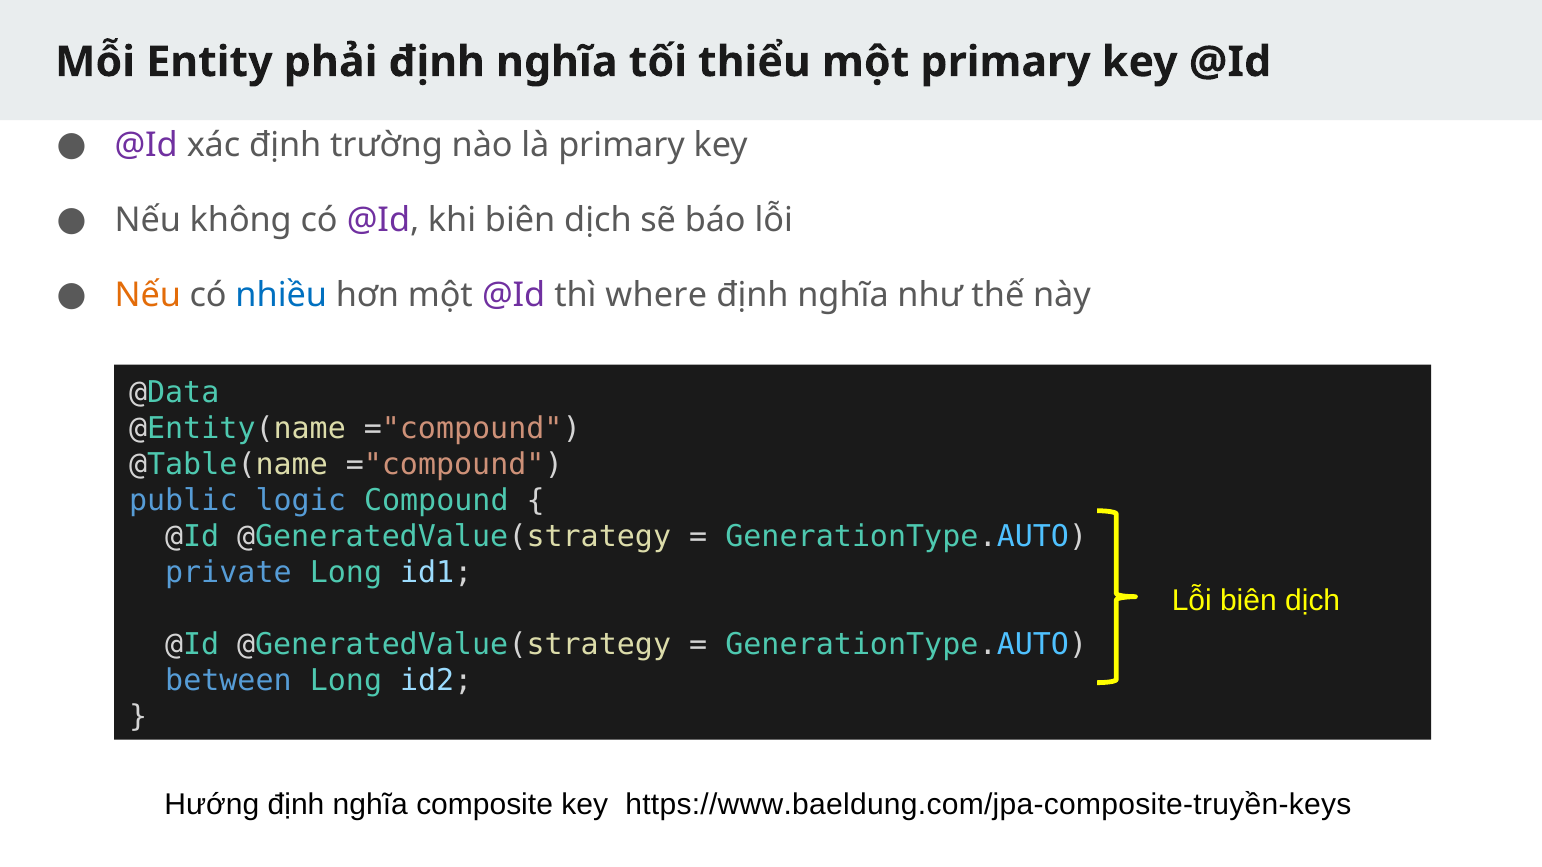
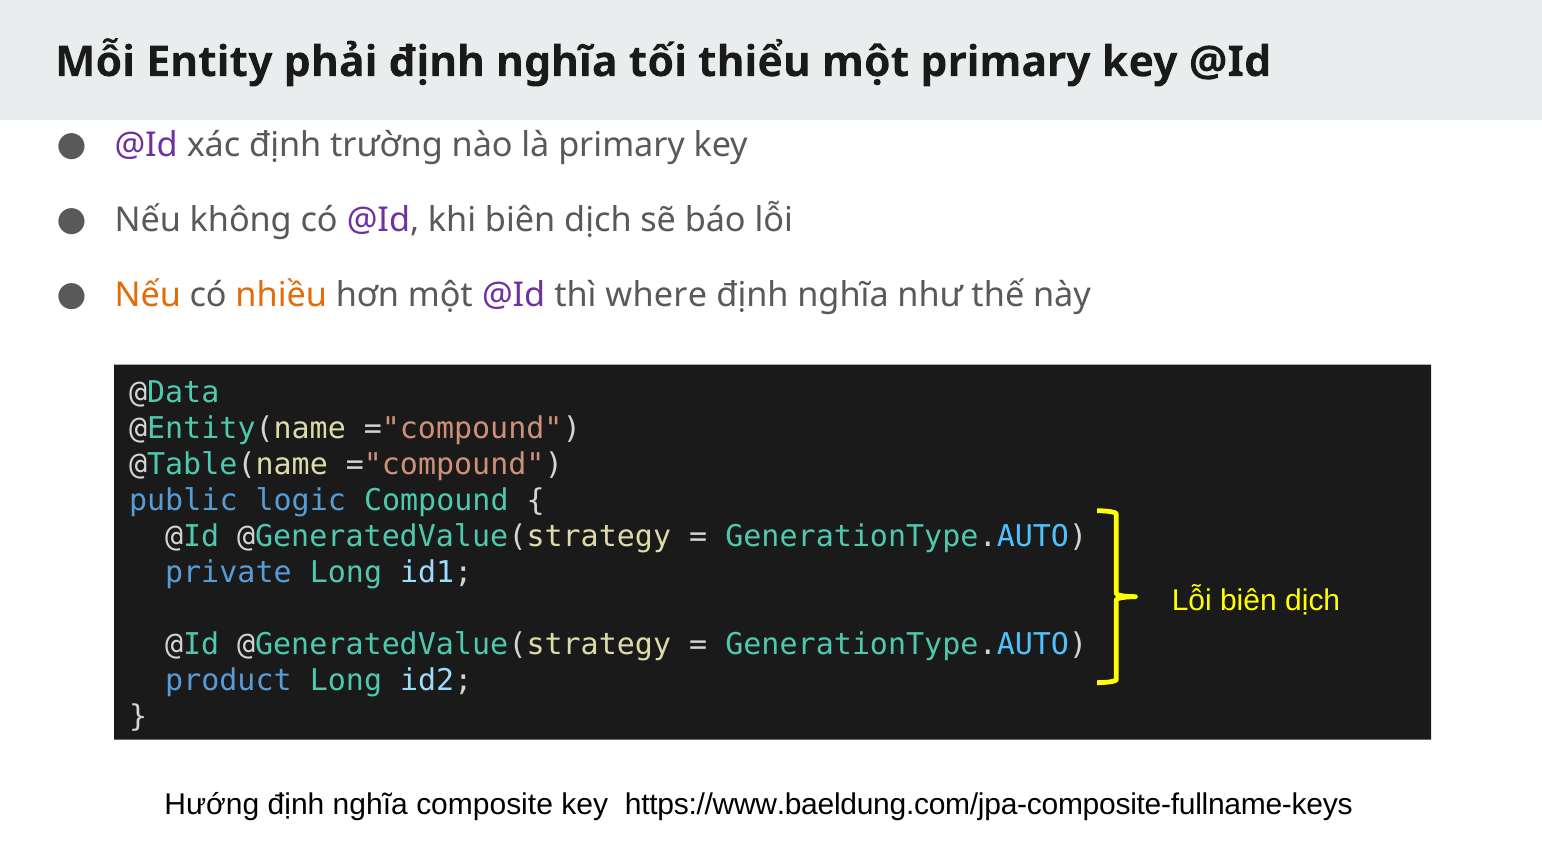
nhiều colour: blue -> orange (281, 295)
between: between -> product (228, 680)
https://www.baeldung.com/jpa-composite-truyền-keys: https://www.baeldung.com/jpa-composite-truyền-keys -> https://www.baeldung.com/jpa-composite-fullname-keys (989, 805)
